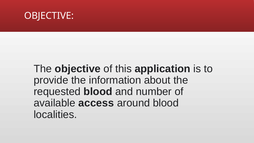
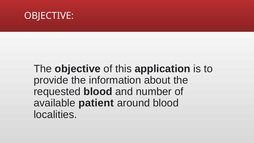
access: access -> patient (96, 103)
